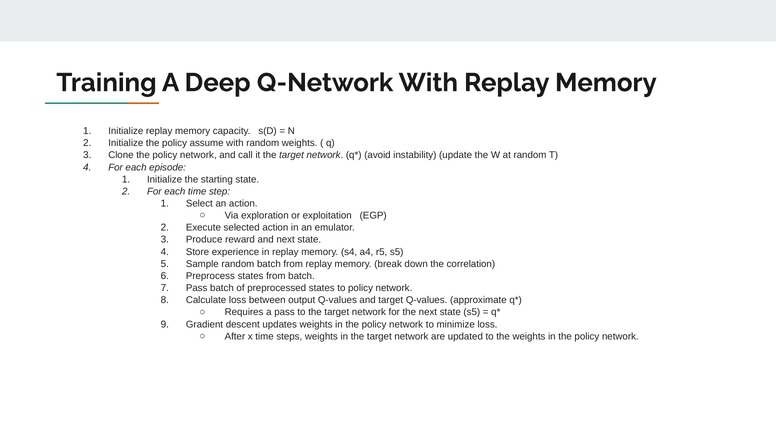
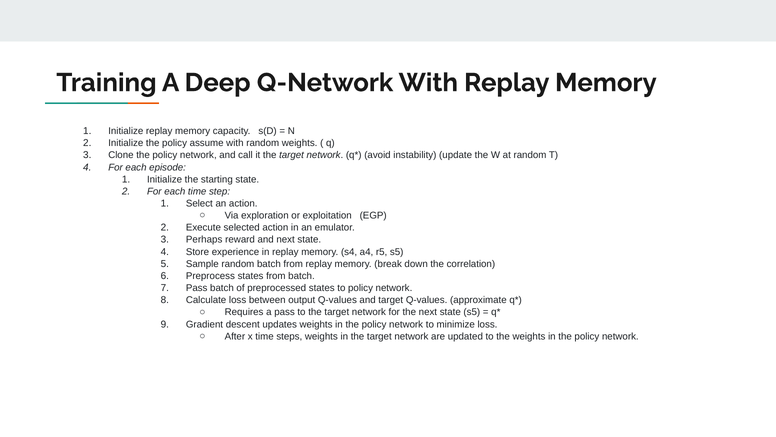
Produce: Produce -> Perhaps (204, 240)
